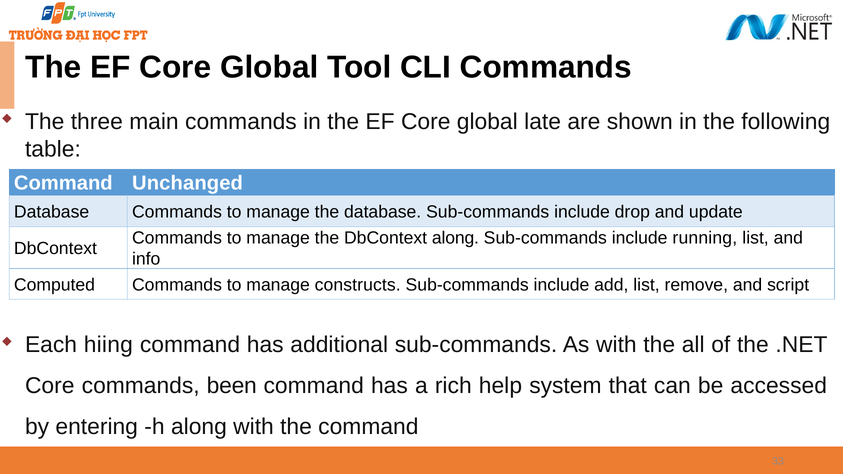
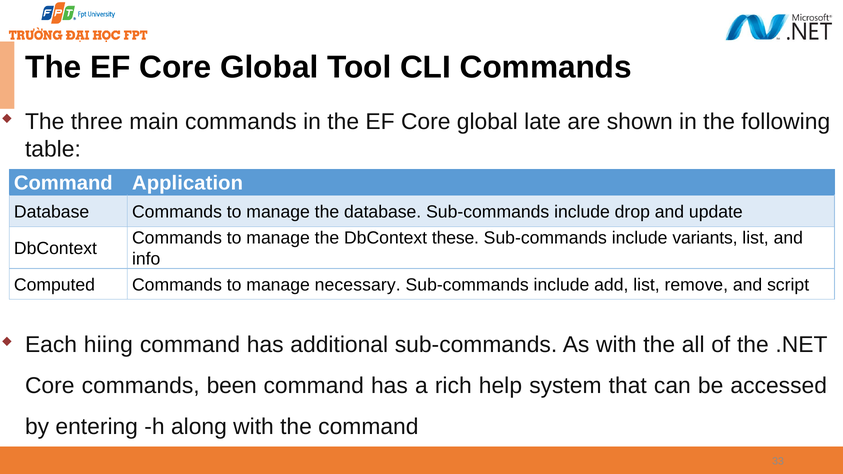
Unchanged: Unchanged -> Application (188, 183)
DbContext along: along -> these (455, 238)
running: running -> variants (705, 238)
constructs: constructs -> necessary (358, 285)
